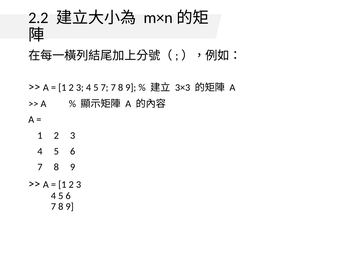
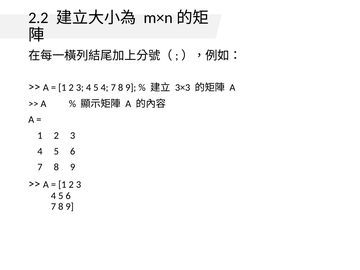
5 7: 7 -> 4 (105, 88)
